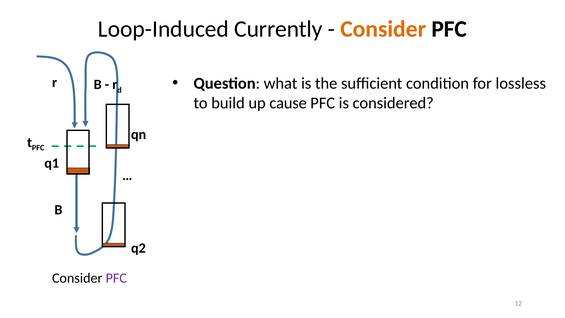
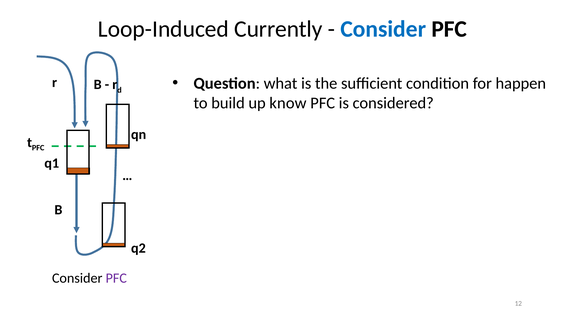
Consider colour: orange -> blue (383, 29)
lossless: lossless -> happen (521, 83)
cause: cause -> know (288, 103)
